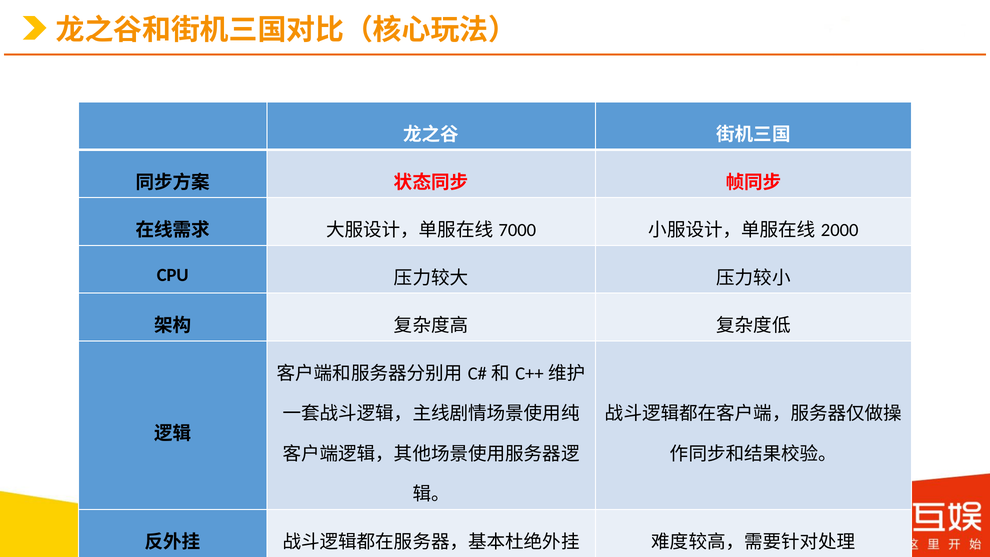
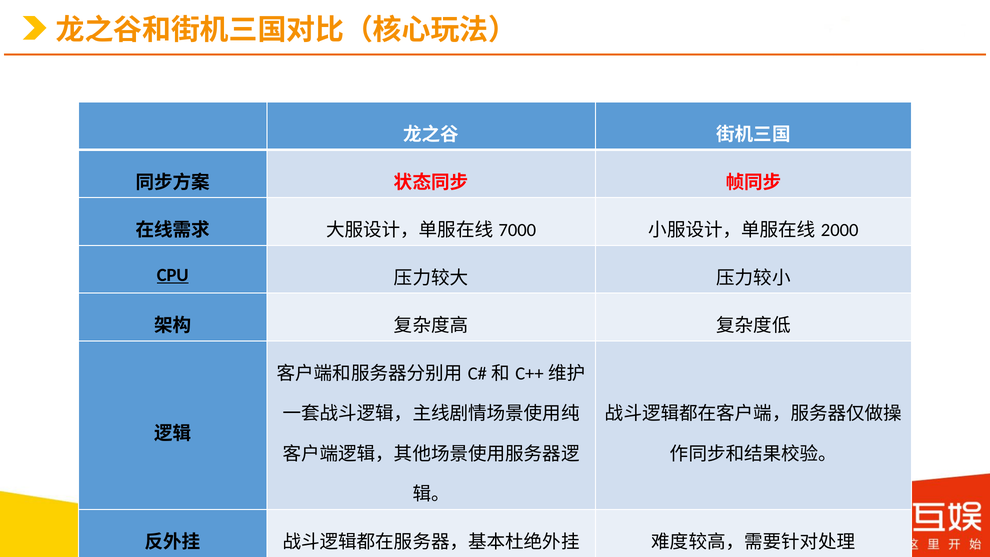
CPU underline: none -> present (173, 275)
